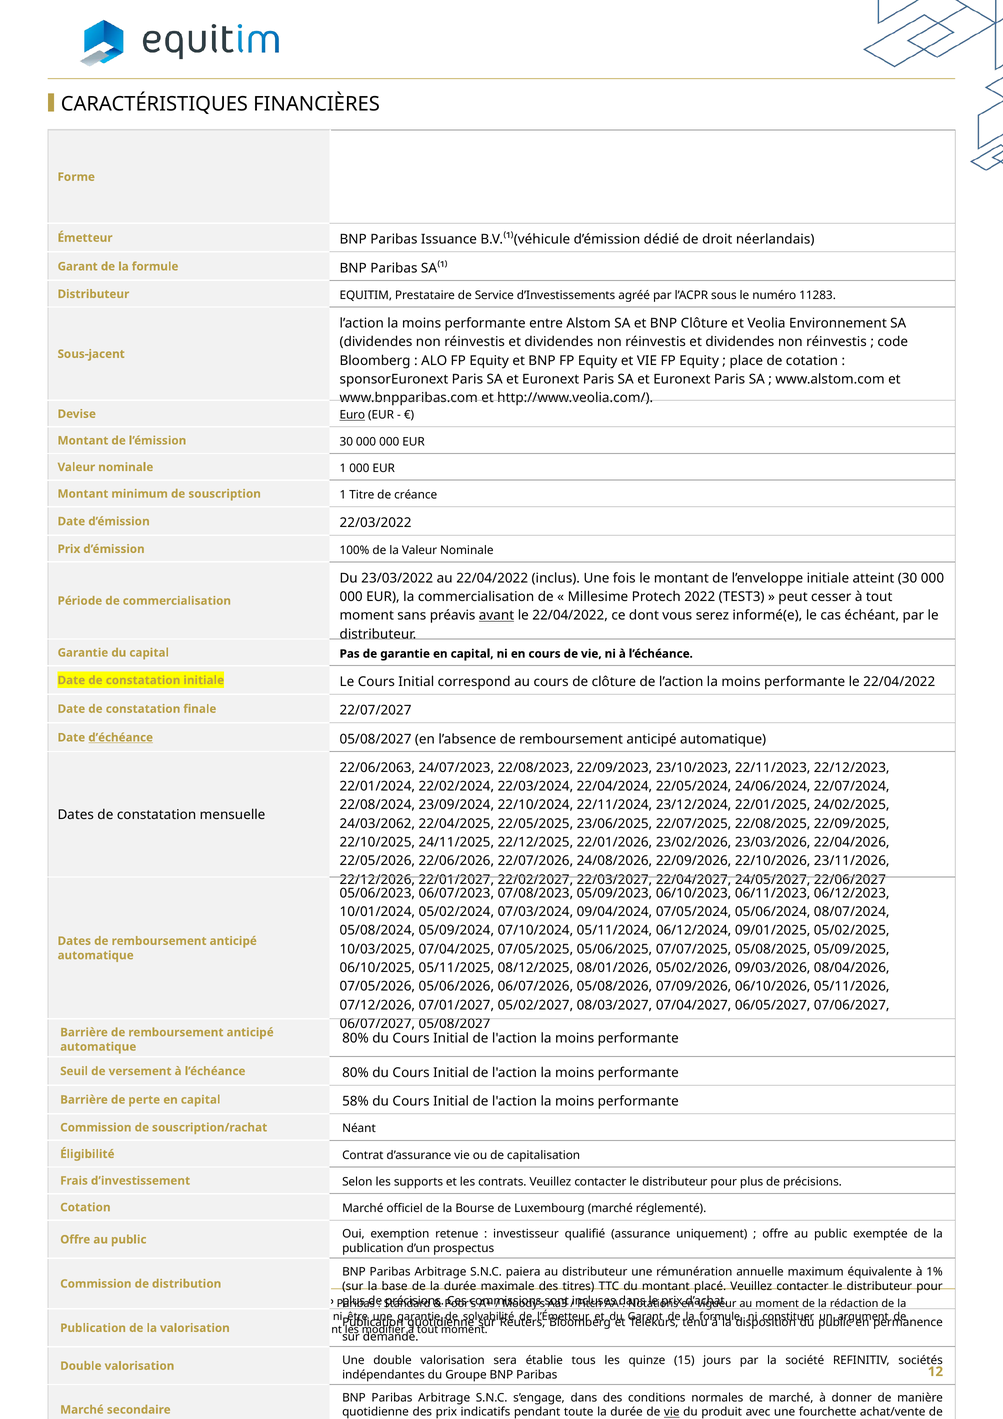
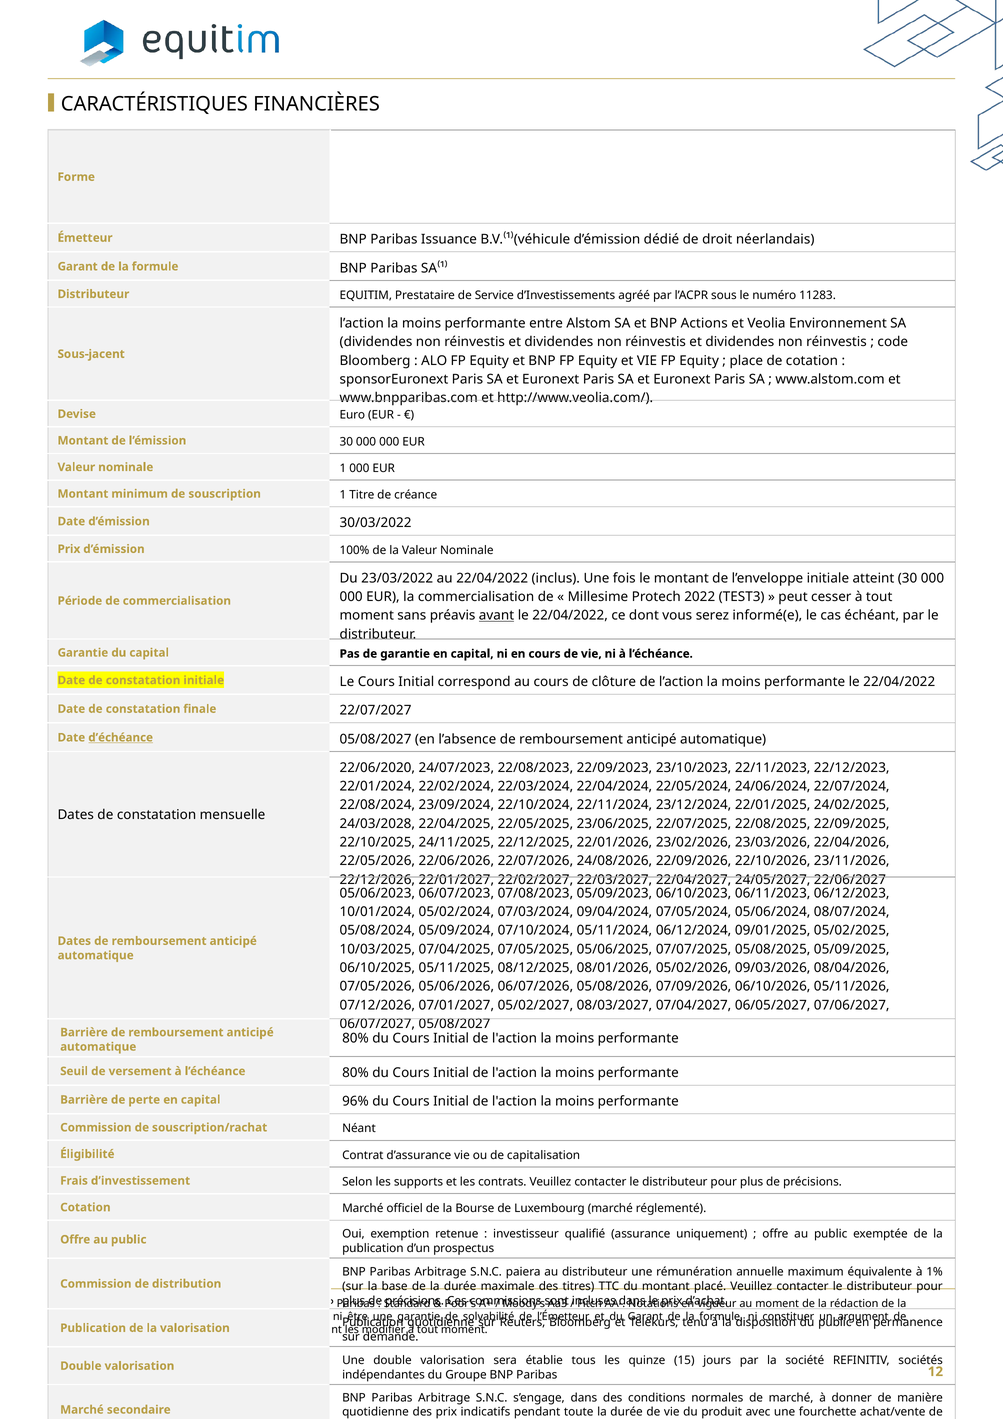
BNP Clôture: Clôture -> Actions (704, 323)
Euro underline: present -> none (352, 415)
22/03/2022: 22/03/2022 -> 30/03/2022 (376, 523)
22/06/2063: 22/06/2063 -> 22/06/2020 (377, 768)
24/03/2062: 24/03/2062 -> 24/03/2028 (377, 823)
58%: 58% -> 96% (355, 1101)
vie underline: present -> none (672, 1412)
